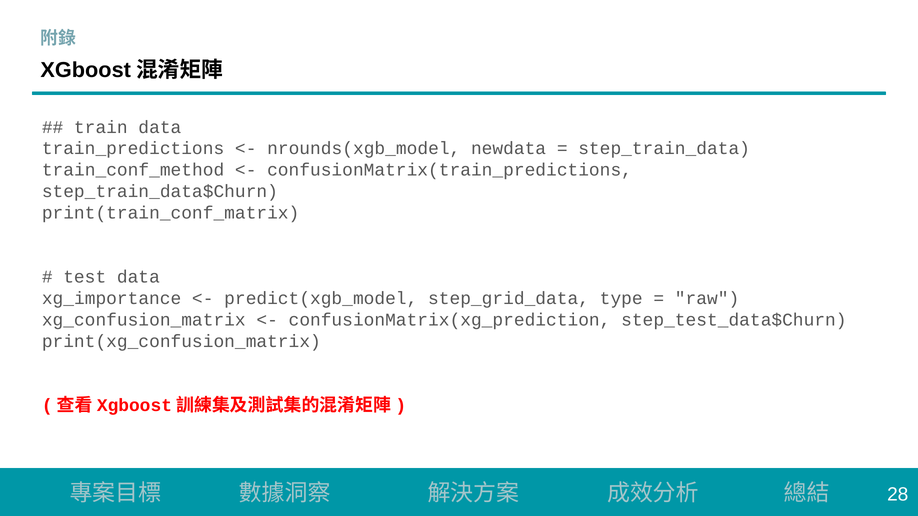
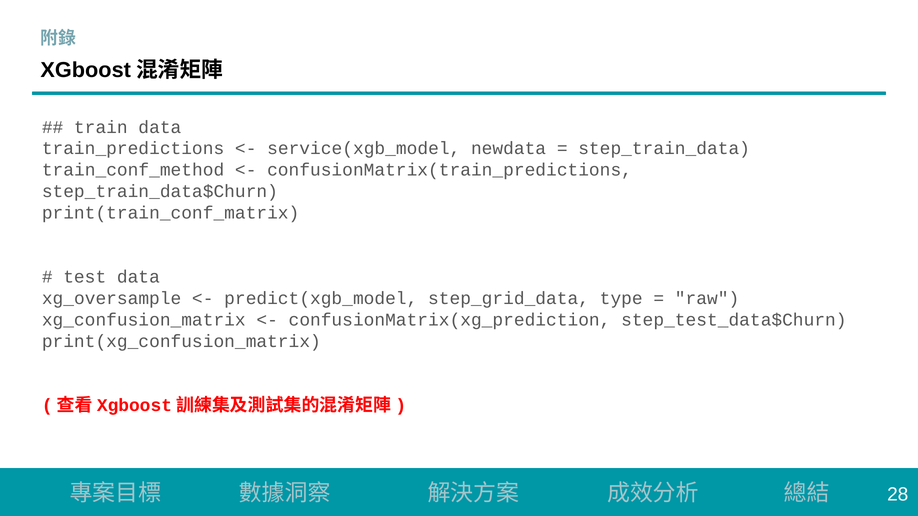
nrounds(xgb_model: nrounds(xgb_model -> service(xgb_model (364, 149)
xg_importance: xg_importance -> xg_oversample (112, 299)
